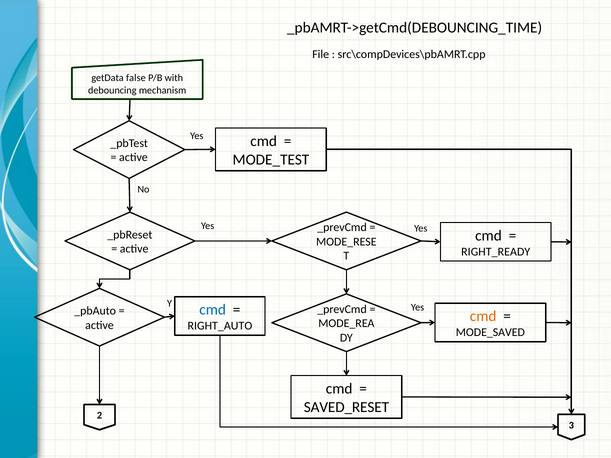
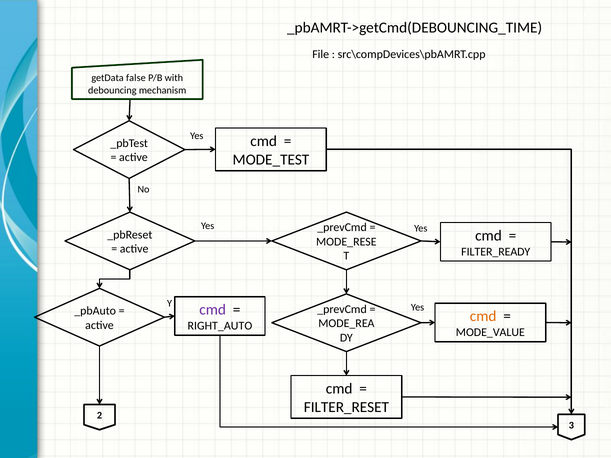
RIGHT_READY: RIGHT_READY -> FILTER_READY (496, 252)
cmd colour: blue -> purple (213, 310)
MODE_SAVED: MODE_SAVED -> MODE_VALUE (490, 333)
SAVED_RESET: SAVED_RESET -> FILTER_RESET (346, 407)
